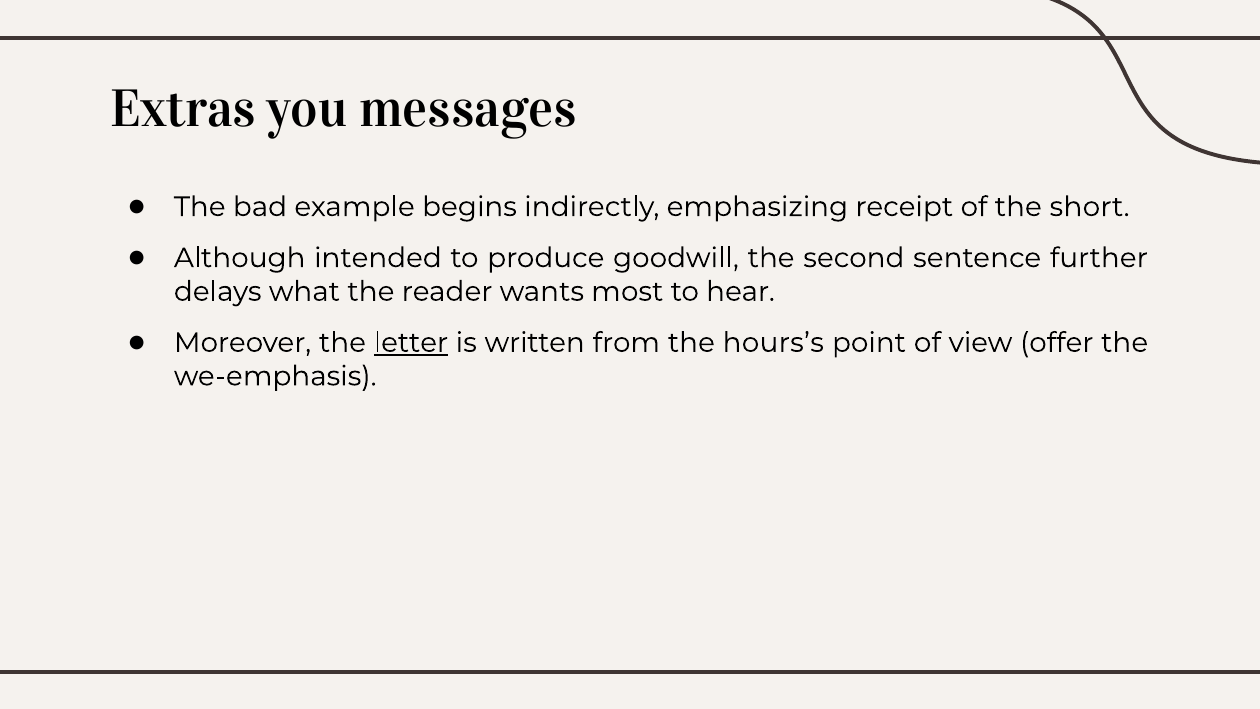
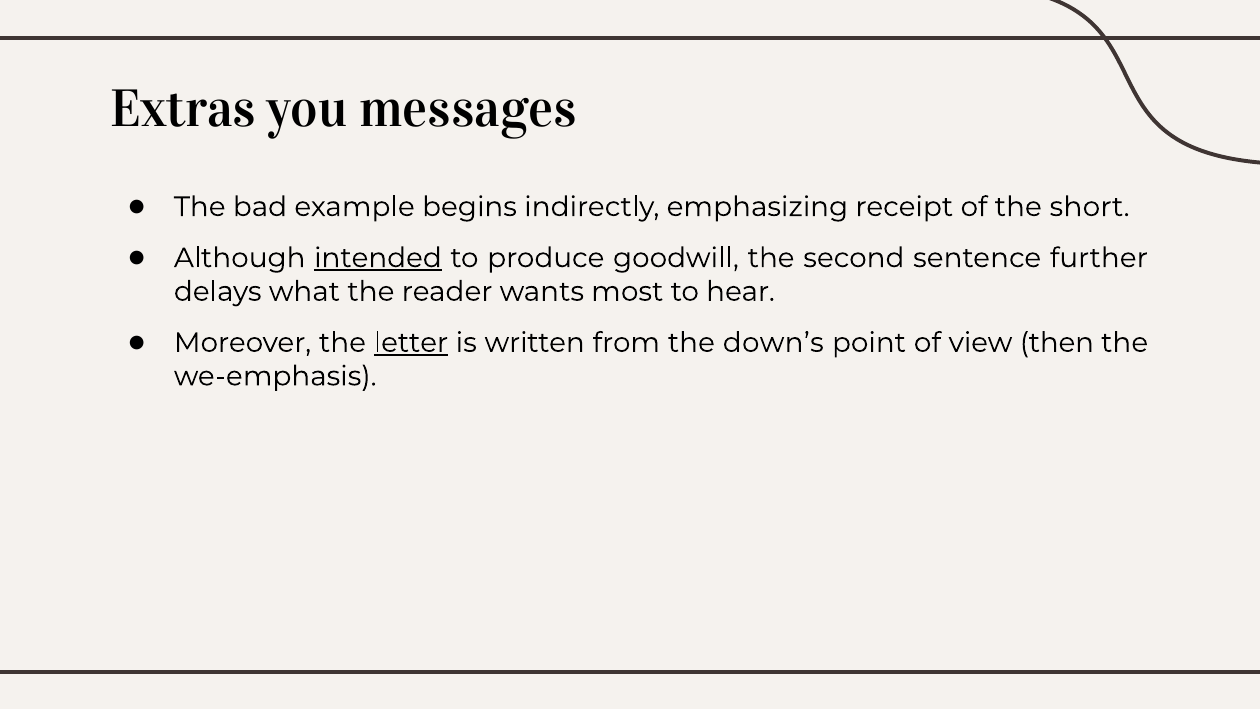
intended underline: none -> present (378, 258)
hours’s: hours’s -> down’s (773, 343)
offer: offer -> then (1057, 343)
